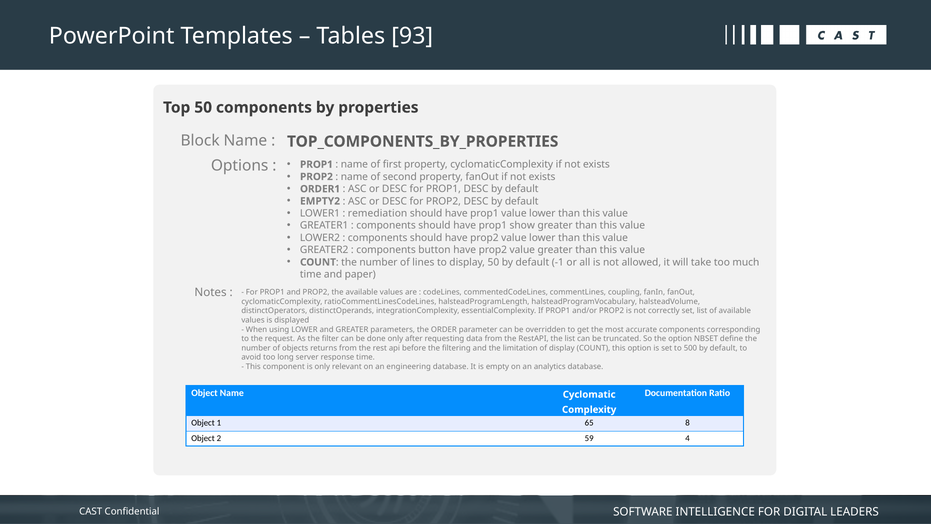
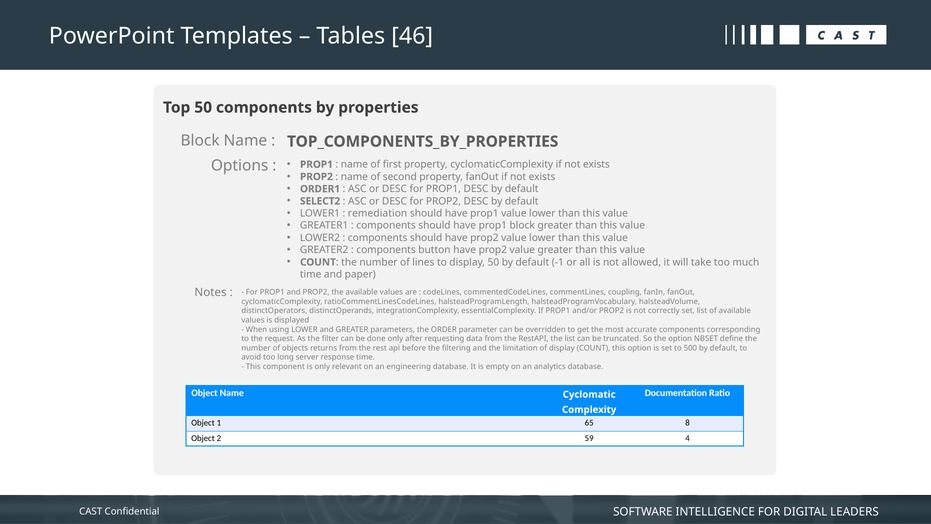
93: 93 -> 46 (412, 36)
EMPTY2: EMPTY2 -> SELECT2 (320, 201)
prop1 show: show -> block (522, 225)
